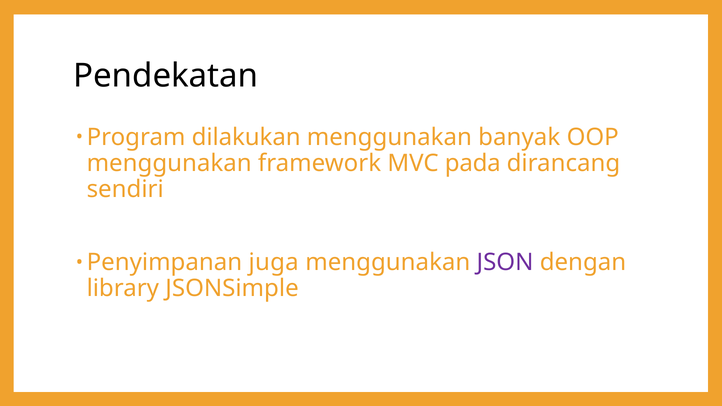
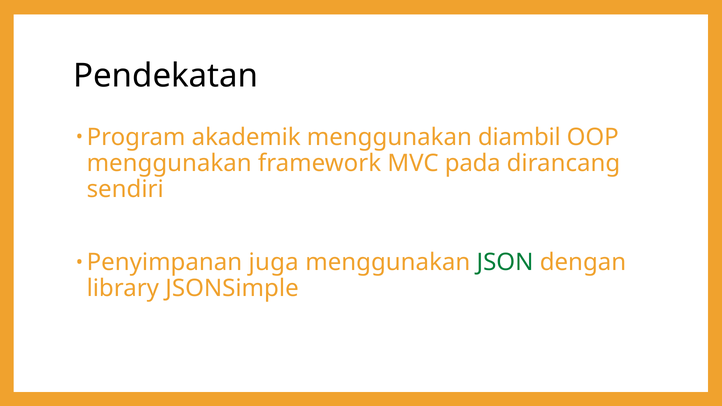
dilakukan: dilakukan -> akademik (246, 137)
banyak: banyak -> diambil (519, 137)
JSON colour: purple -> green (505, 263)
